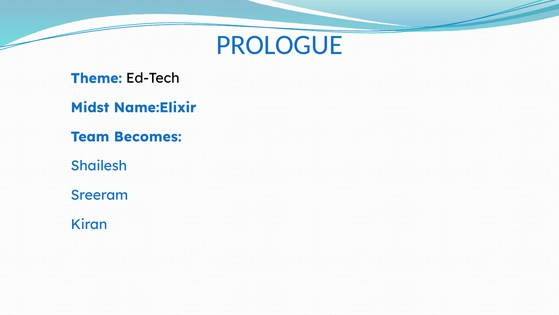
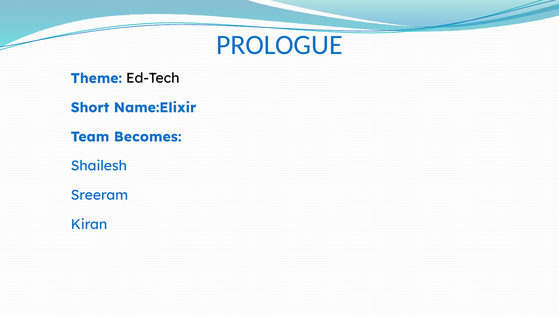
Midst: Midst -> Short (90, 107)
